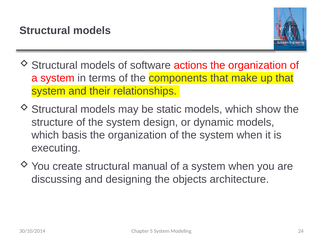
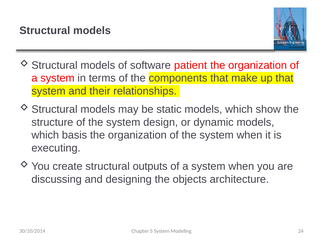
actions: actions -> patient (191, 65)
manual: manual -> outputs (150, 167)
